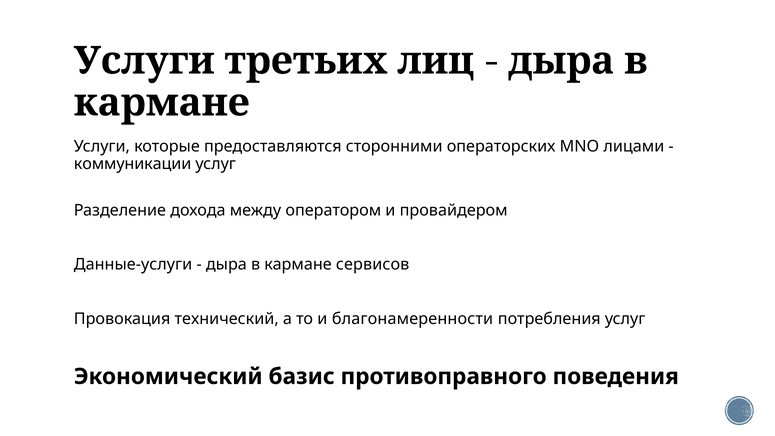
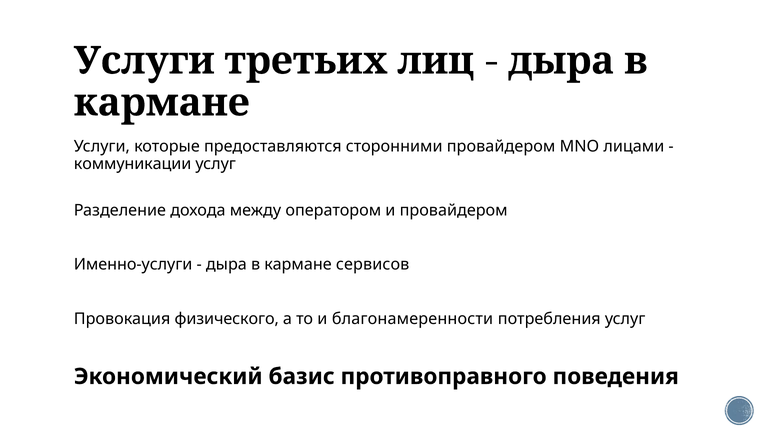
сторонними операторских: операторских -> провайдером (501, 146)
Данные-услуги: Данные-услуги -> Именно-услуги (133, 265)
технический: технический -> физического (227, 319)
